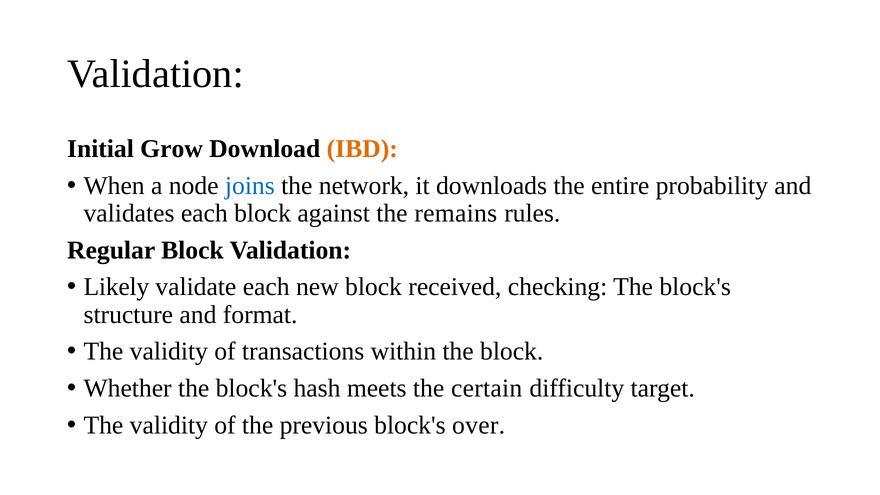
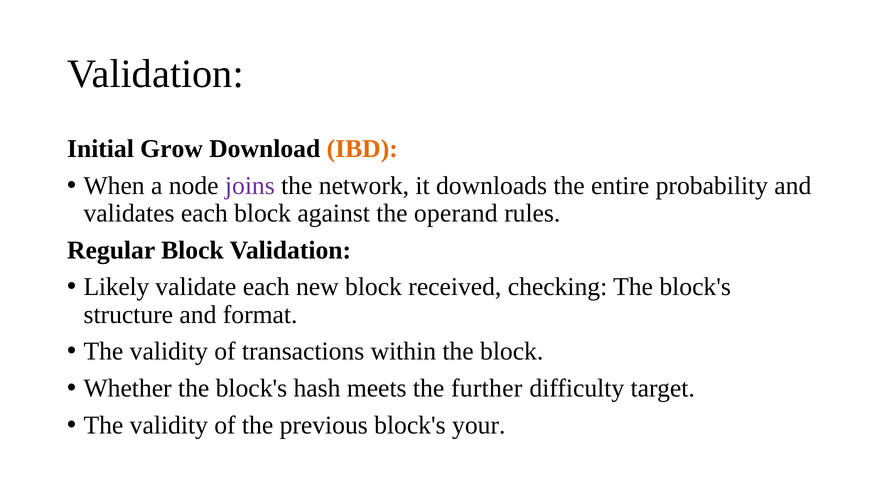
joins colour: blue -> purple (250, 186)
remains: remains -> operand (456, 213)
certain: certain -> further (487, 388)
over: over -> your (479, 425)
